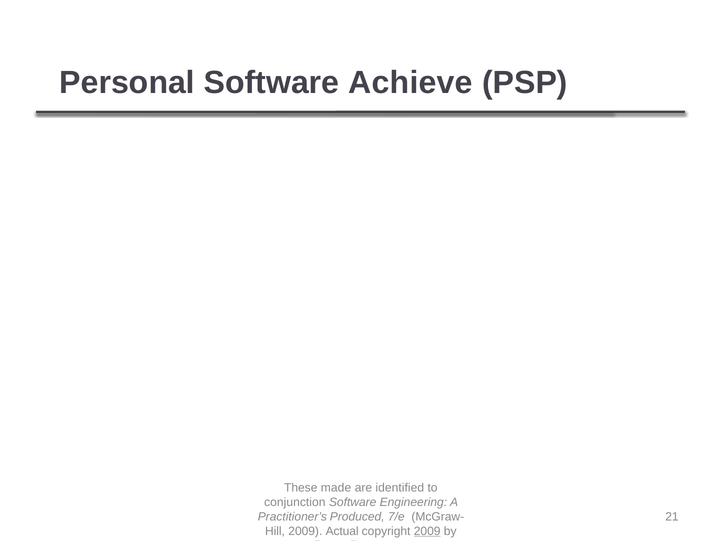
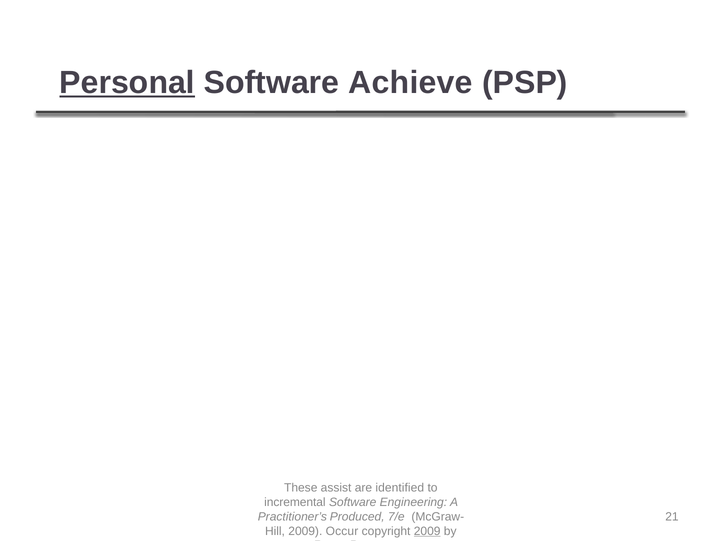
Personal underline: none -> present (127, 83)
These made: made -> assist (336, 488)
conjunction: conjunction -> incremental (295, 503)
Actual: Actual -> Occur (342, 532)
